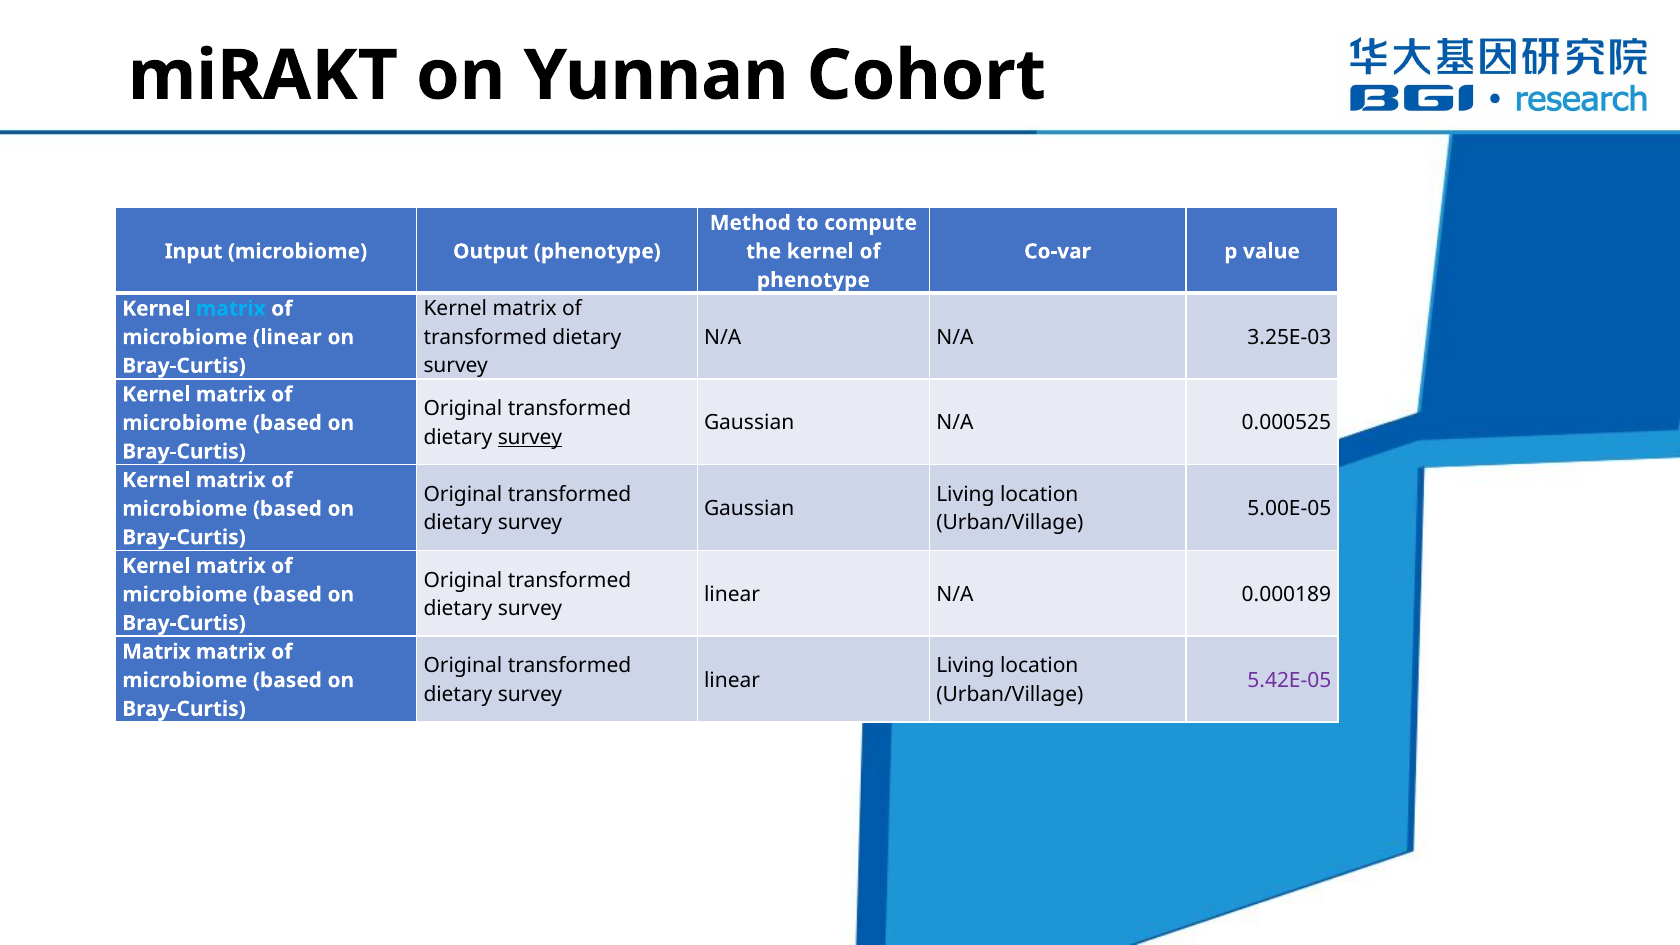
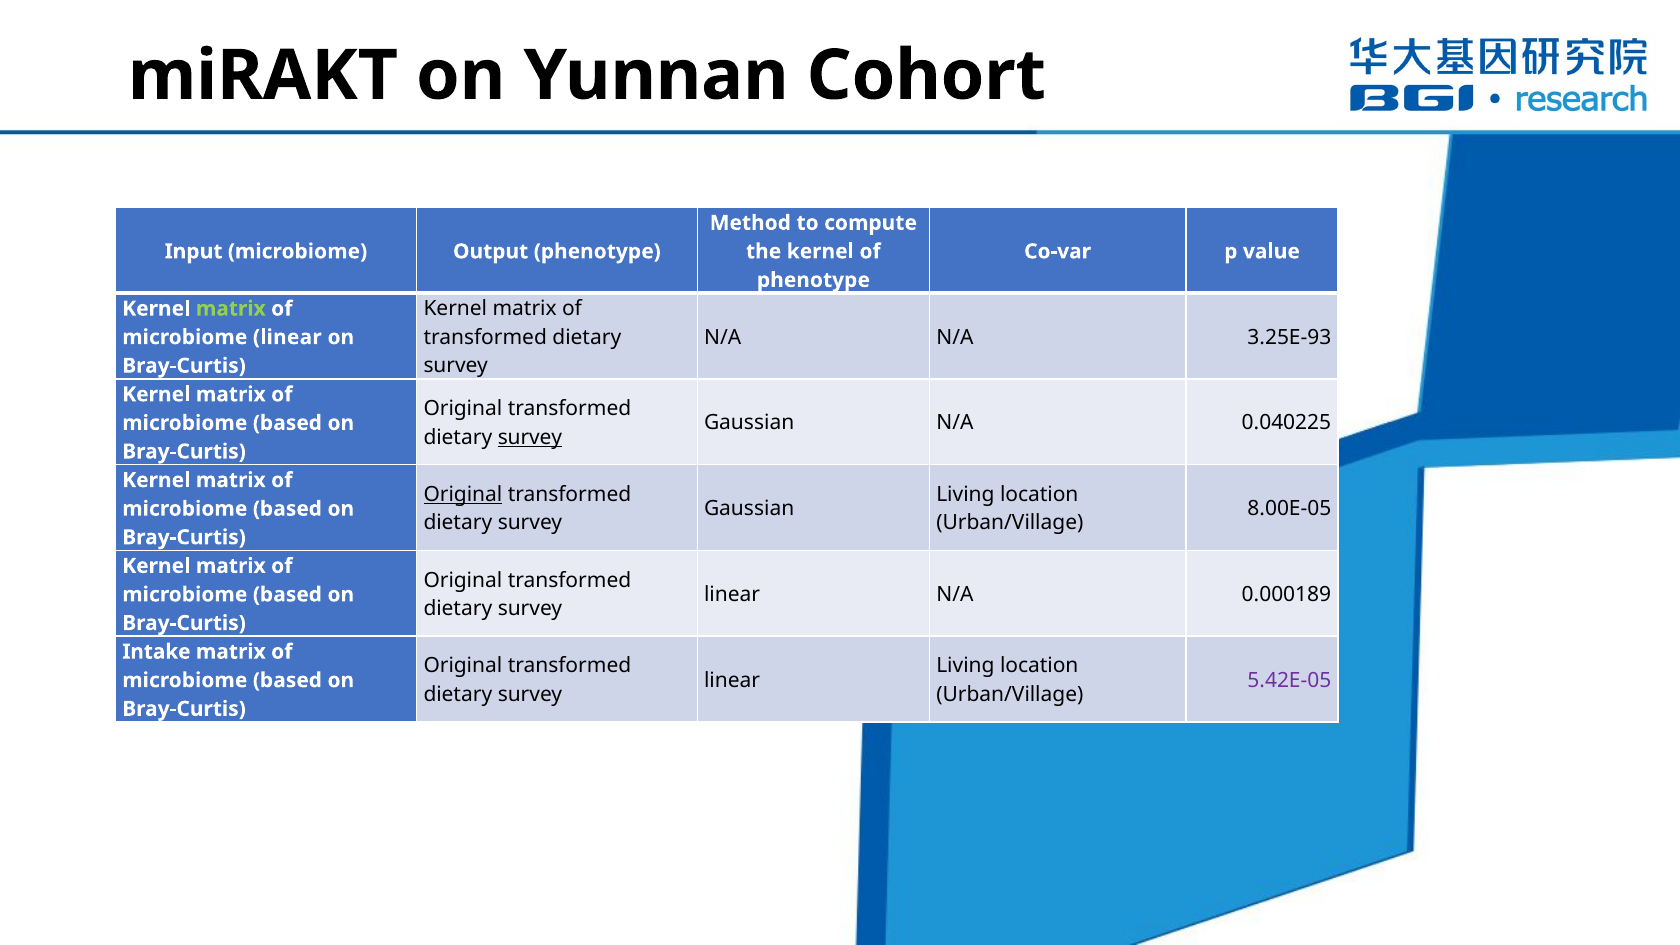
matrix colour: light blue -> light green (231, 309)
3.25E-03: 3.25E-03 -> 3.25E-93 (1289, 337)
0.000525: 0.000525 -> 0.040225 (1286, 423)
Original underline: none -> present (463, 494)
5.00E-05: 5.00E-05 -> 8.00E-05 (1289, 509)
Matrix: Matrix -> Intake (156, 652)
